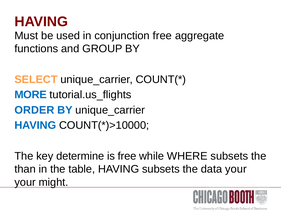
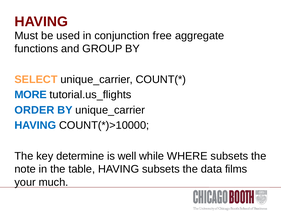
is free: free -> well (127, 156)
than: than -> note (25, 169)
data your: your -> films (236, 169)
might: might -> much (53, 182)
